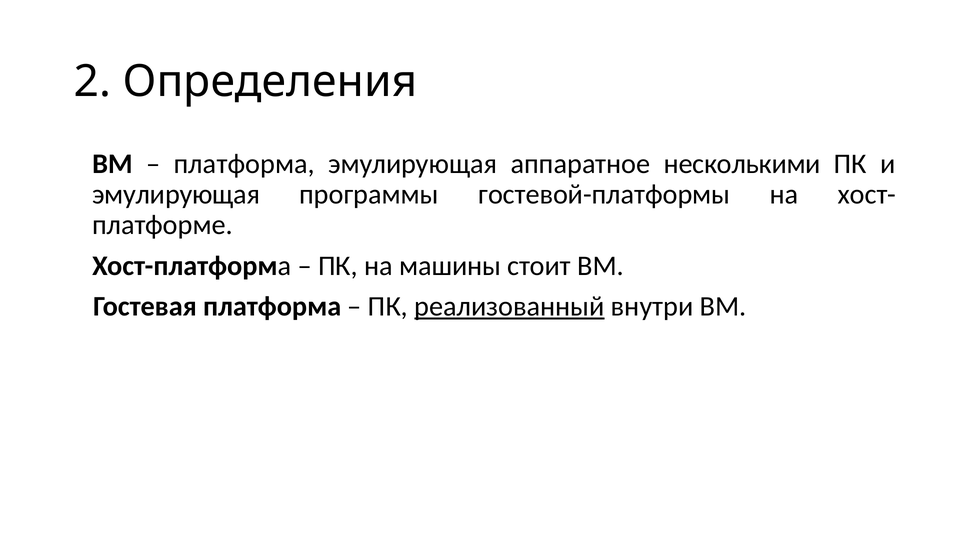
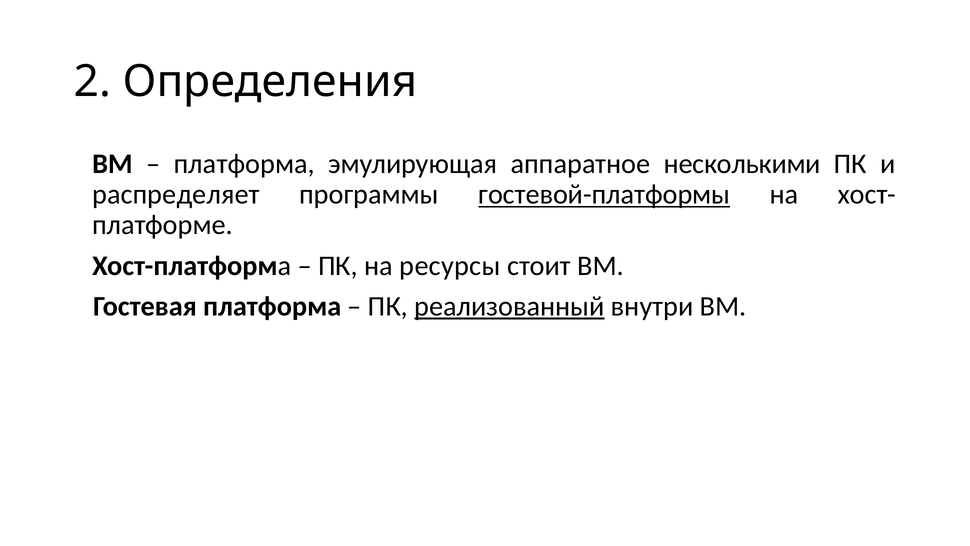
эмулирующая: эмулирующая -> распределяет (176, 194)
гостевой-платформы underline: none -> present (604, 194)
машины: машины -> ресурсы (450, 266)
